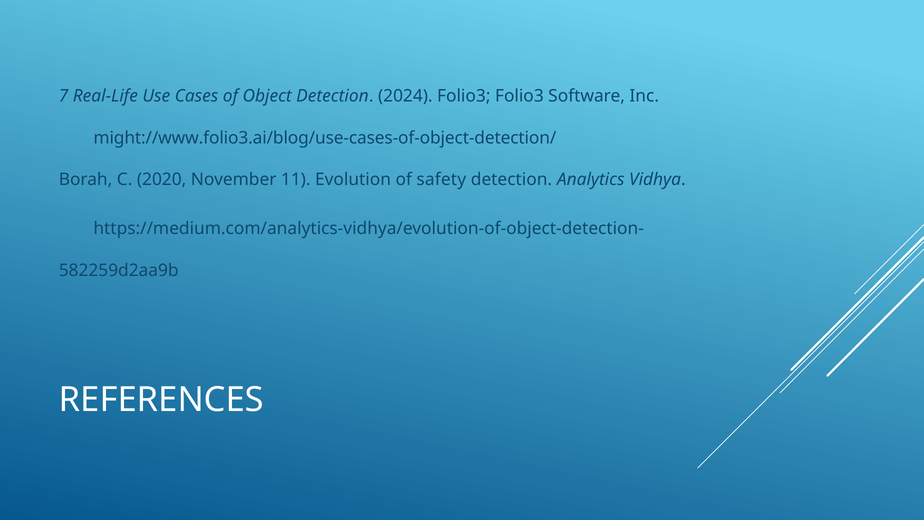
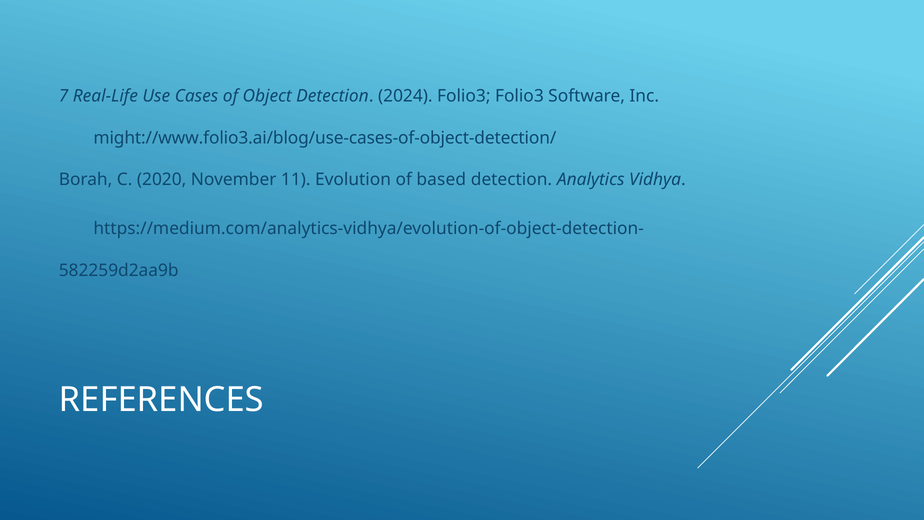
safety: safety -> based (441, 179)
